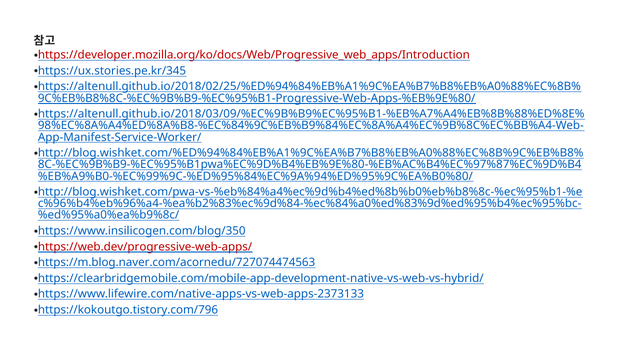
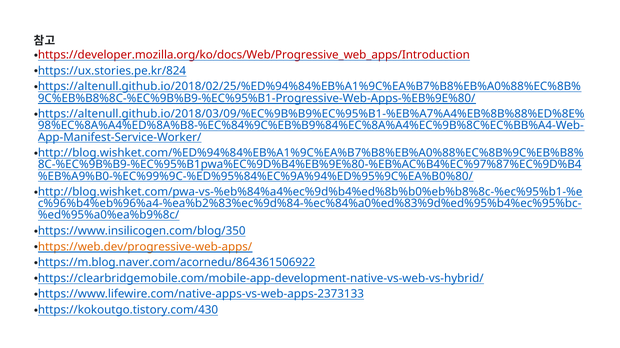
https://ux.stories.pe.kr/345: https://ux.stories.pe.kr/345 -> https://ux.stories.pe.kr/824 (112, 71)
https://web.dev/progressive-web-apps/ colour: red -> orange (145, 247)
https://m.blog.naver.com/acornedu/727074474563: https://m.blog.naver.com/acornedu/727074474563 -> https://m.blog.naver.com/acornedu/864361506922 (177, 263)
https://kokoutgo.tistory.com/796: https://kokoutgo.tistory.com/796 -> https://kokoutgo.tistory.com/430 (128, 311)
